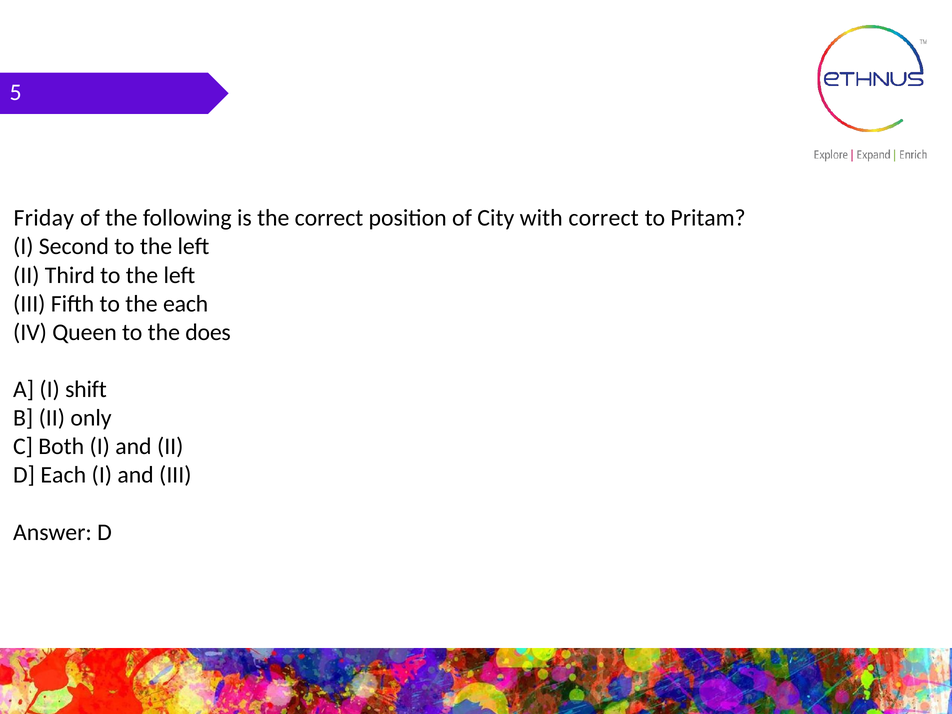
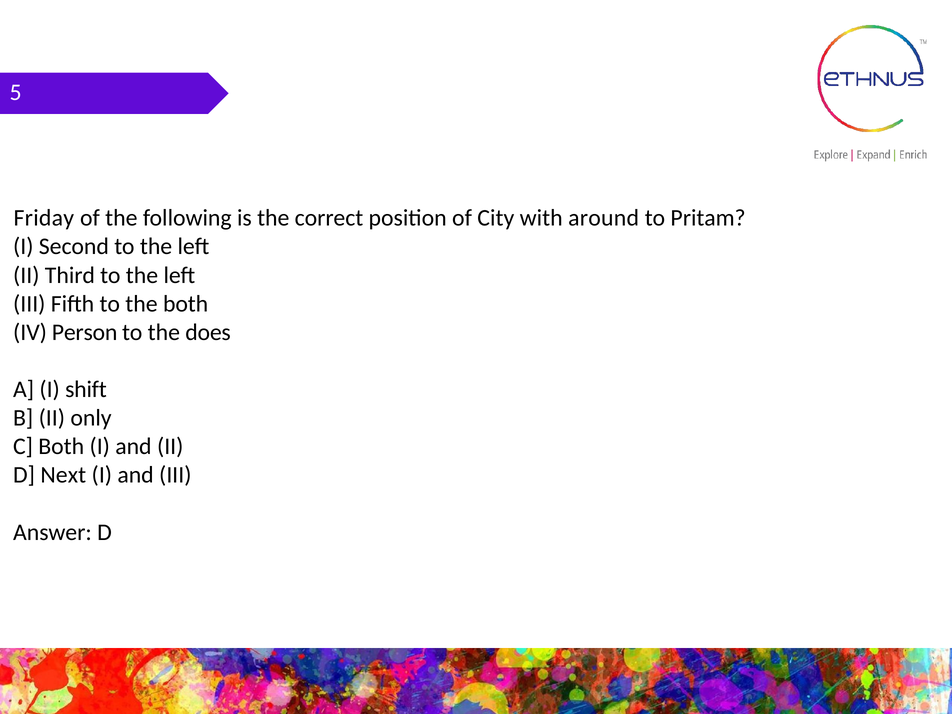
with correct: correct -> around (604, 218)
the each: each -> both (186, 304)
Queen: Queen -> Person (85, 332)
D Each: Each -> Next (63, 475)
